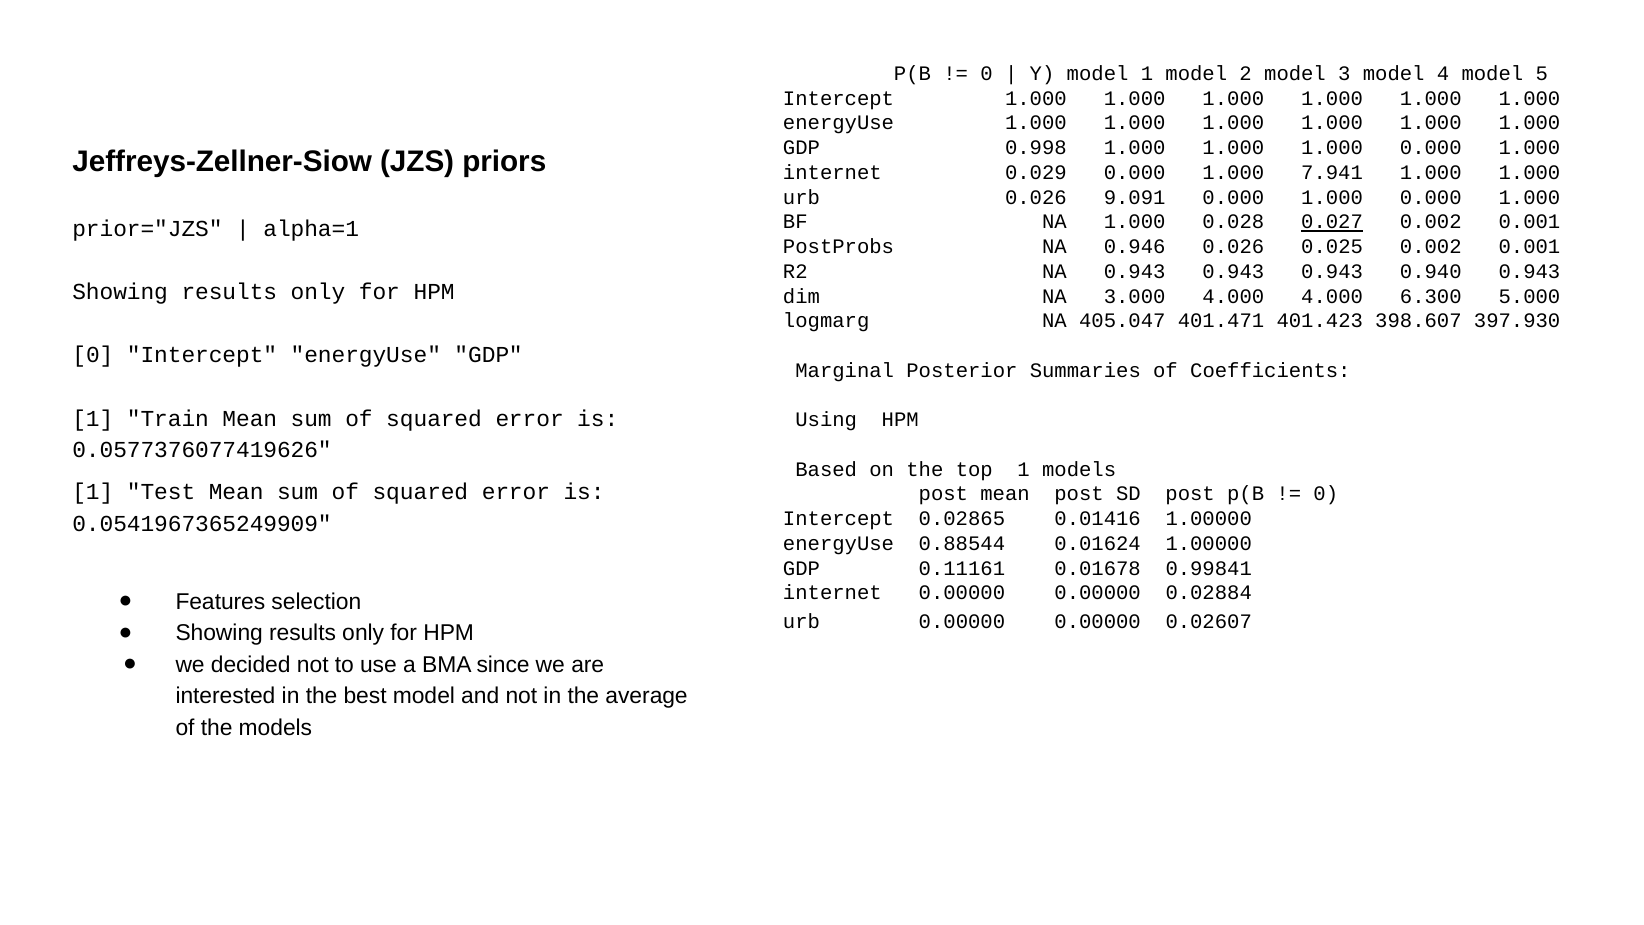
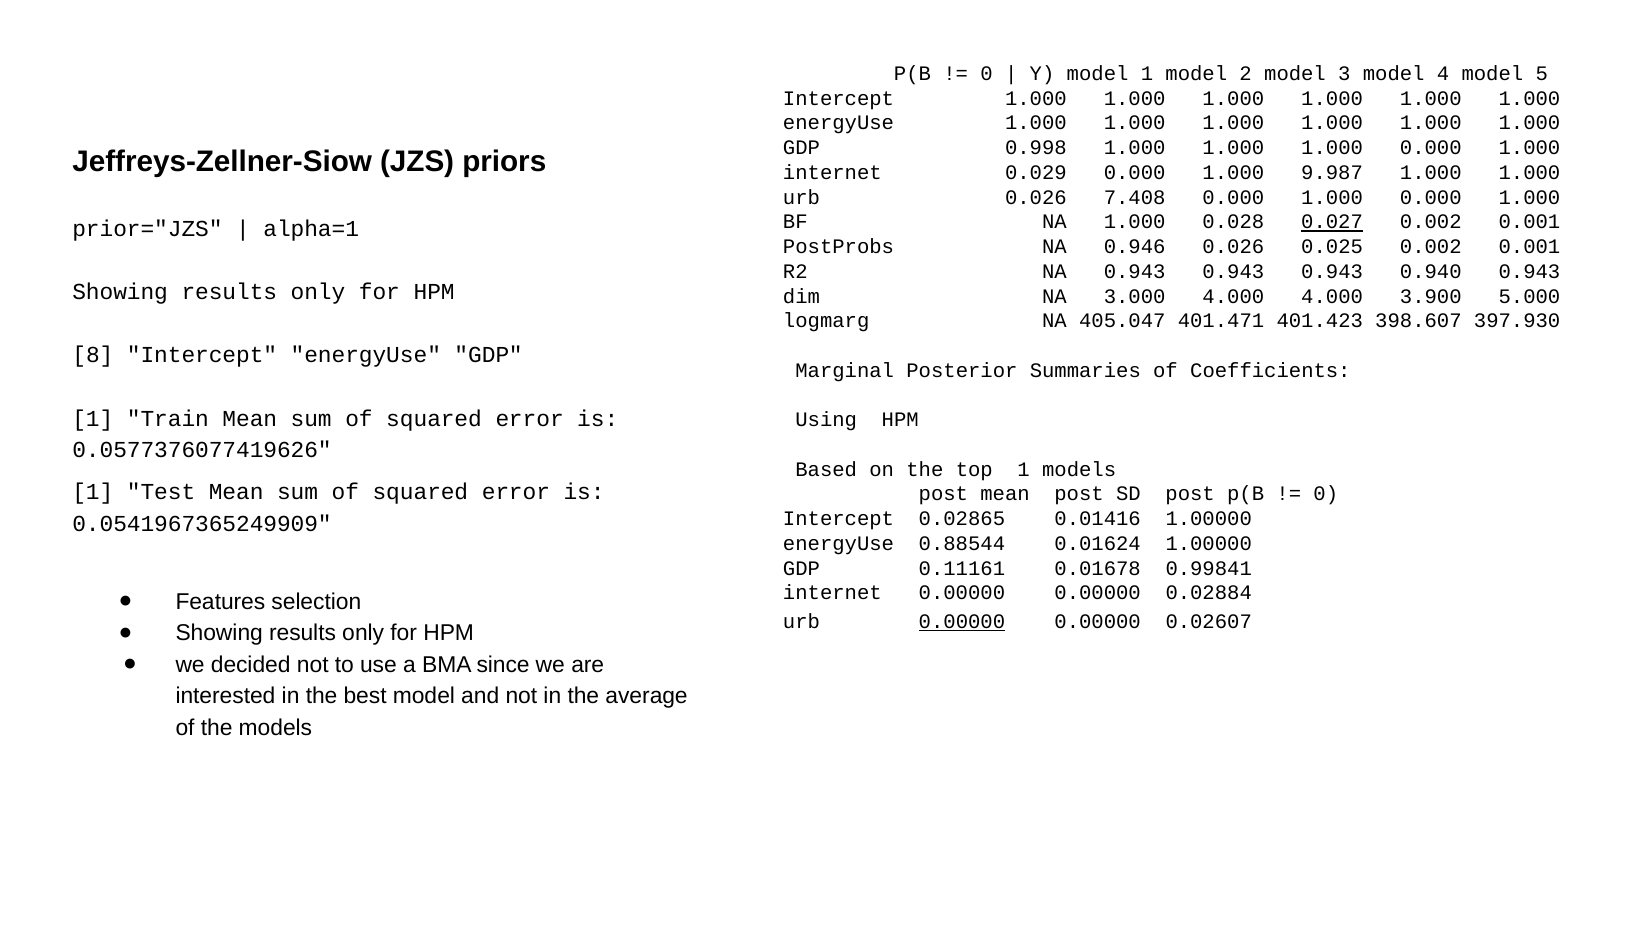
7.941: 7.941 -> 9.987 (1332, 173)
9.091: 9.091 -> 7.408 (1135, 197)
6.300: 6.300 -> 3.900 (1431, 296)
0: 0 -> 8 (93, 355)
0.00000 underline: none -> present (962, 621)
